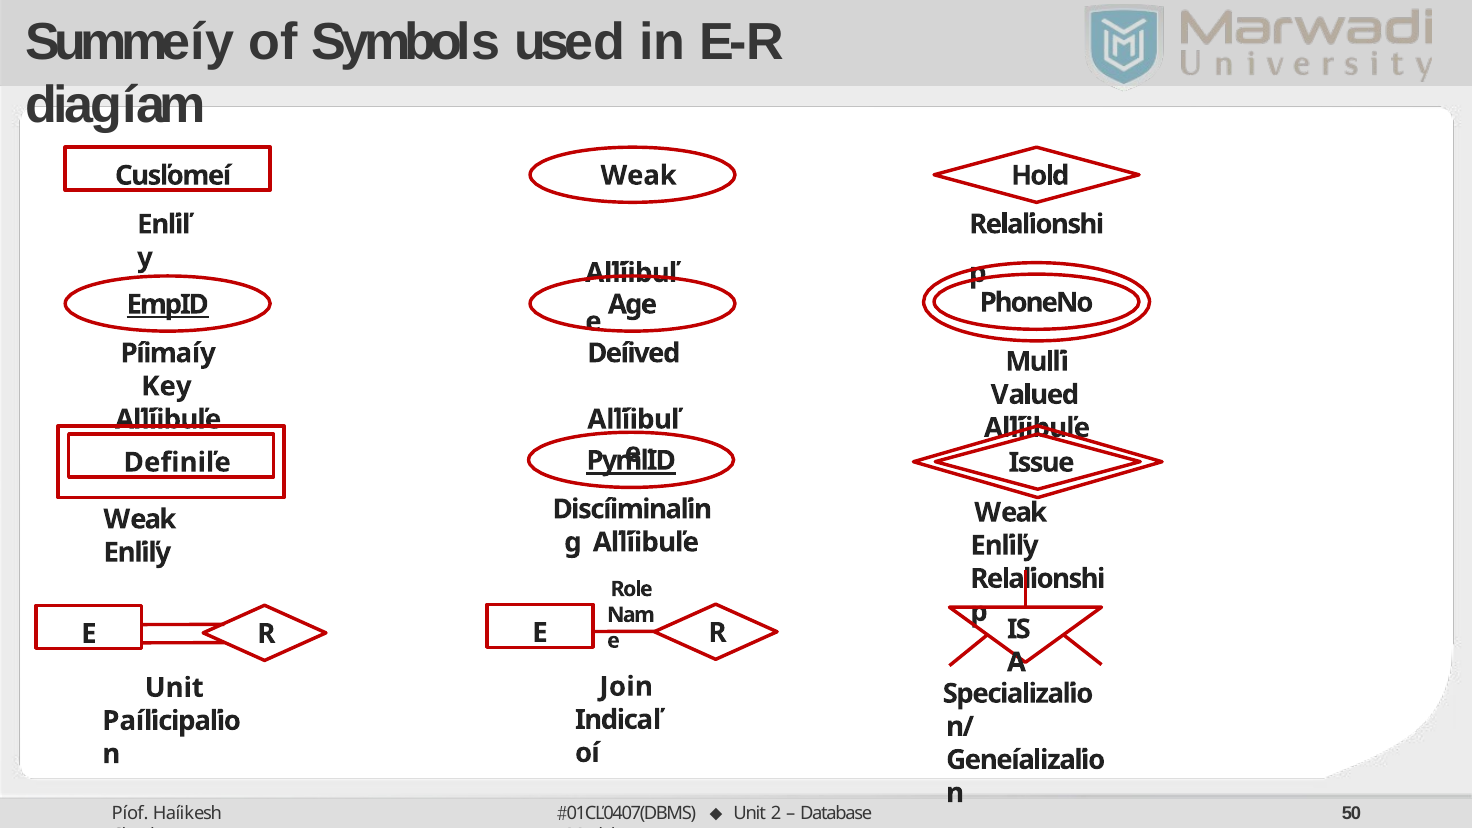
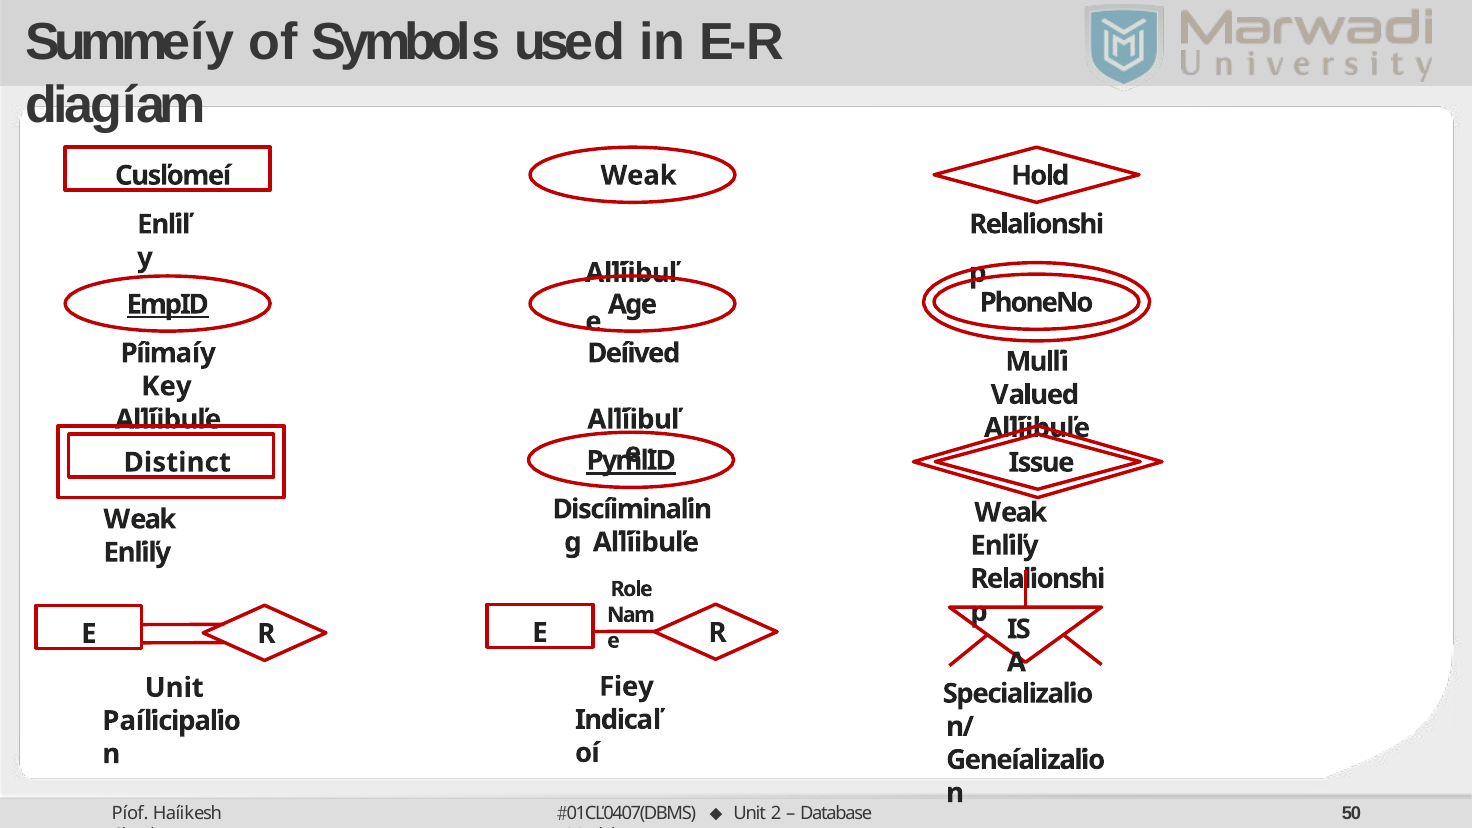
Deﬁniľe: Deﬁniľe -> Distinct (177, 462)
Join: Join -> Fiey (626, 687)
